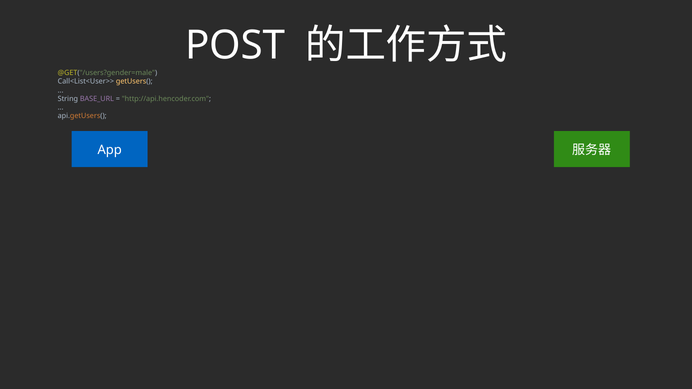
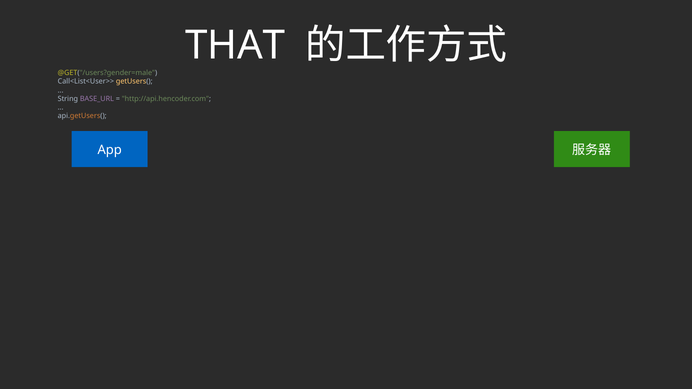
POST: POST -> THAT (235, 45)
